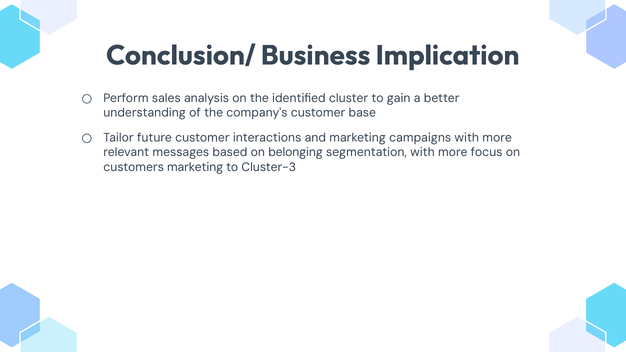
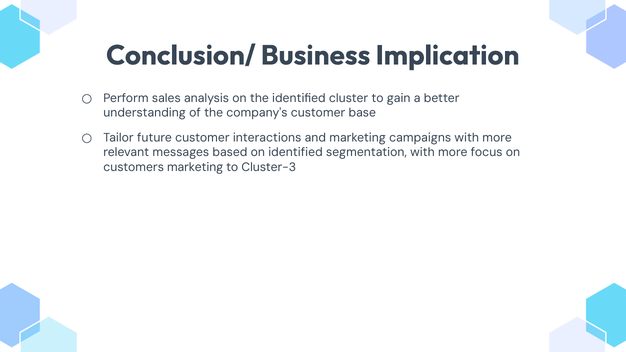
on belonging: belonging -> identified (295, 153)
